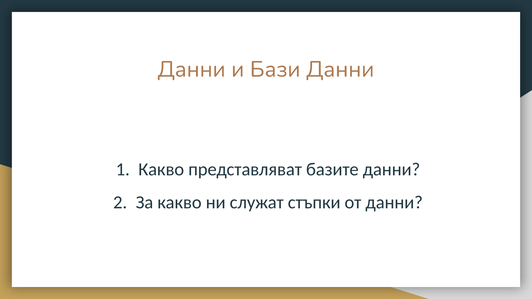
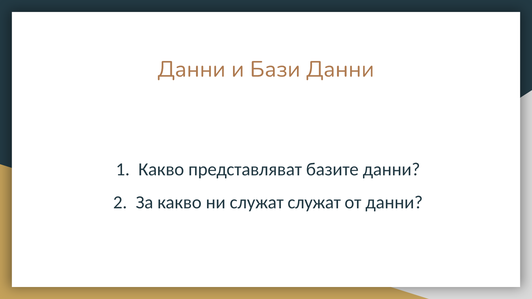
служат стъпки: стъпки -> служат (314, 203)
